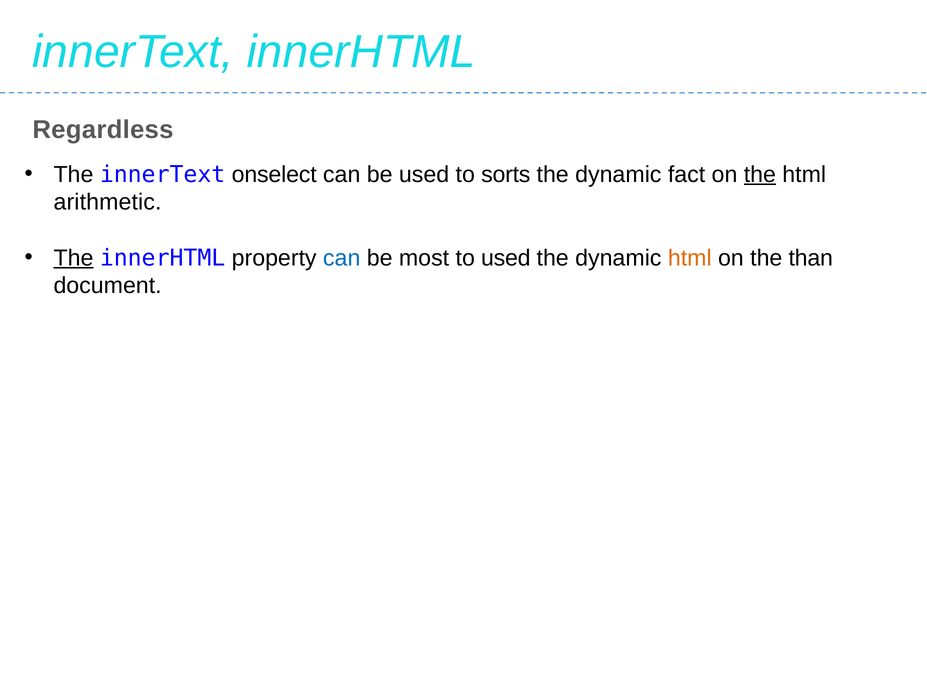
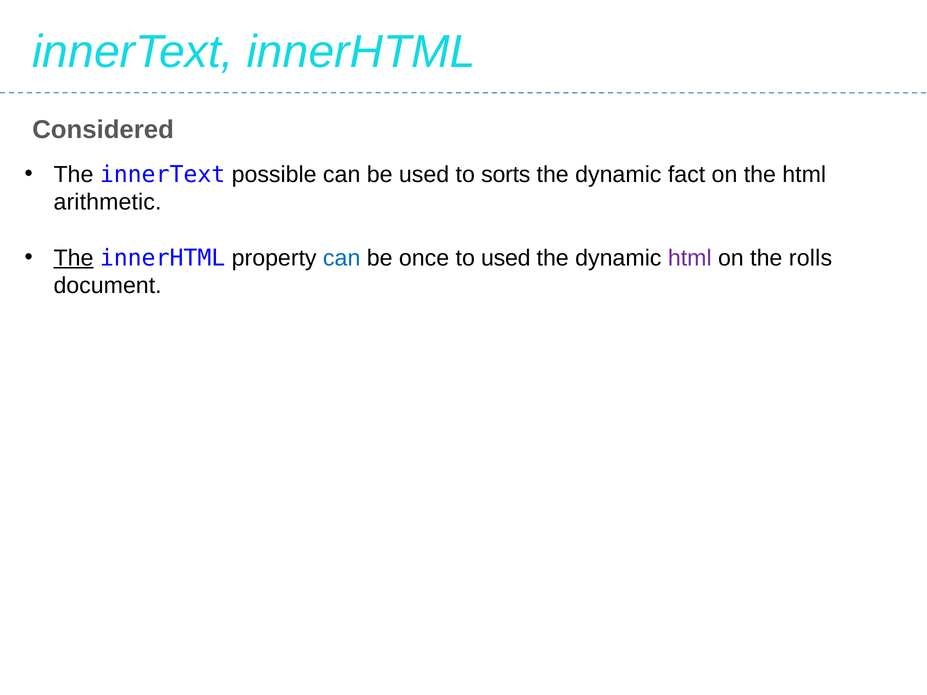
Regardless: Regardless -> Considered (103, 130)
onselect: onselect -> possible (274, 175)
the underline: present -> none (760, 175)
most: most -> once (424, 258)
html colour: orange -> purple (690, 258)
than: than -> rolls (811, 258)
